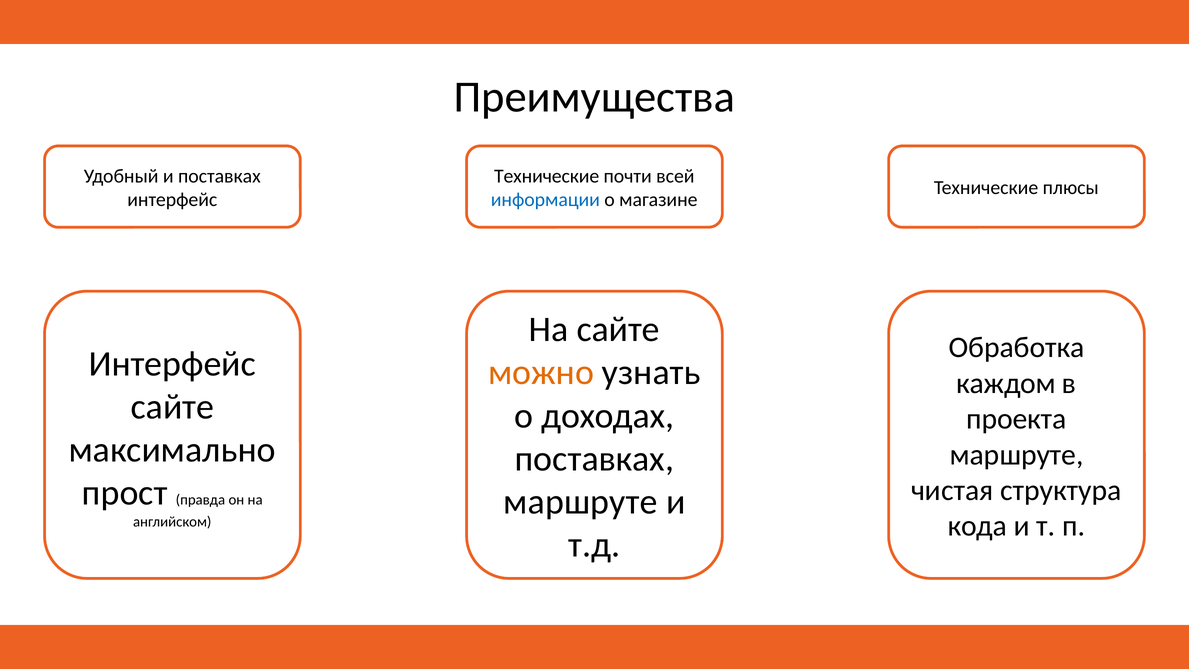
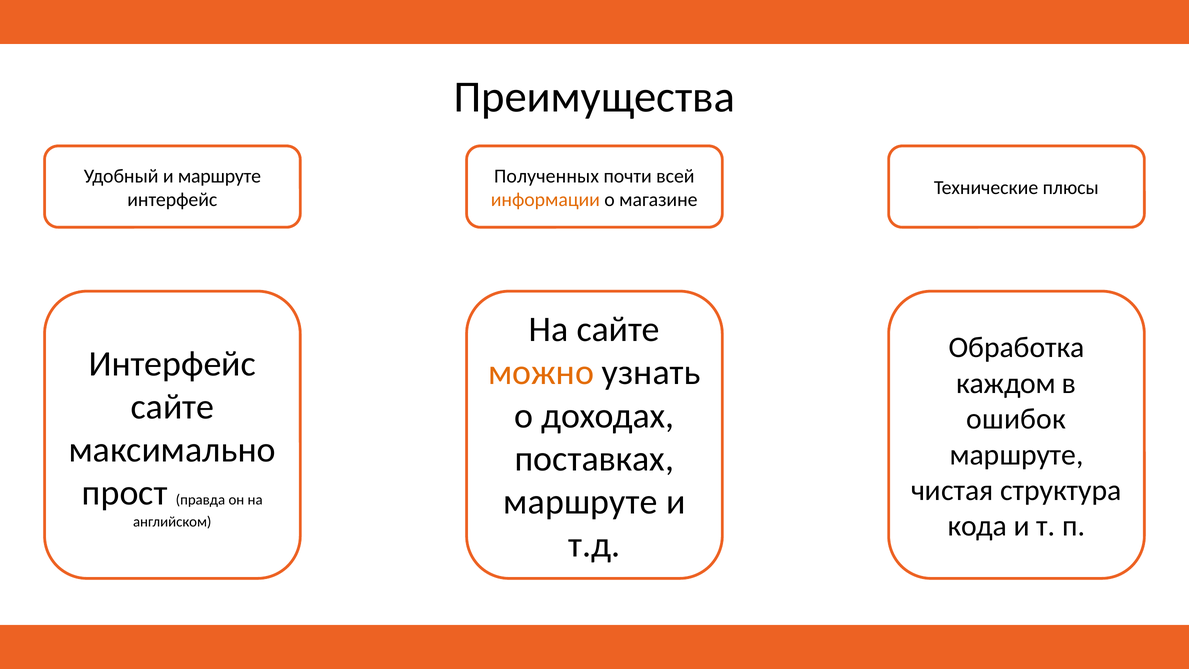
и поставках: поставках -> маршруте (219, 176)
Технические: Технические -> Полученных (547, 176)
информации colour: blue -> orange (545, 200)
проекта: проекта -> ошибок (1016, 419)
